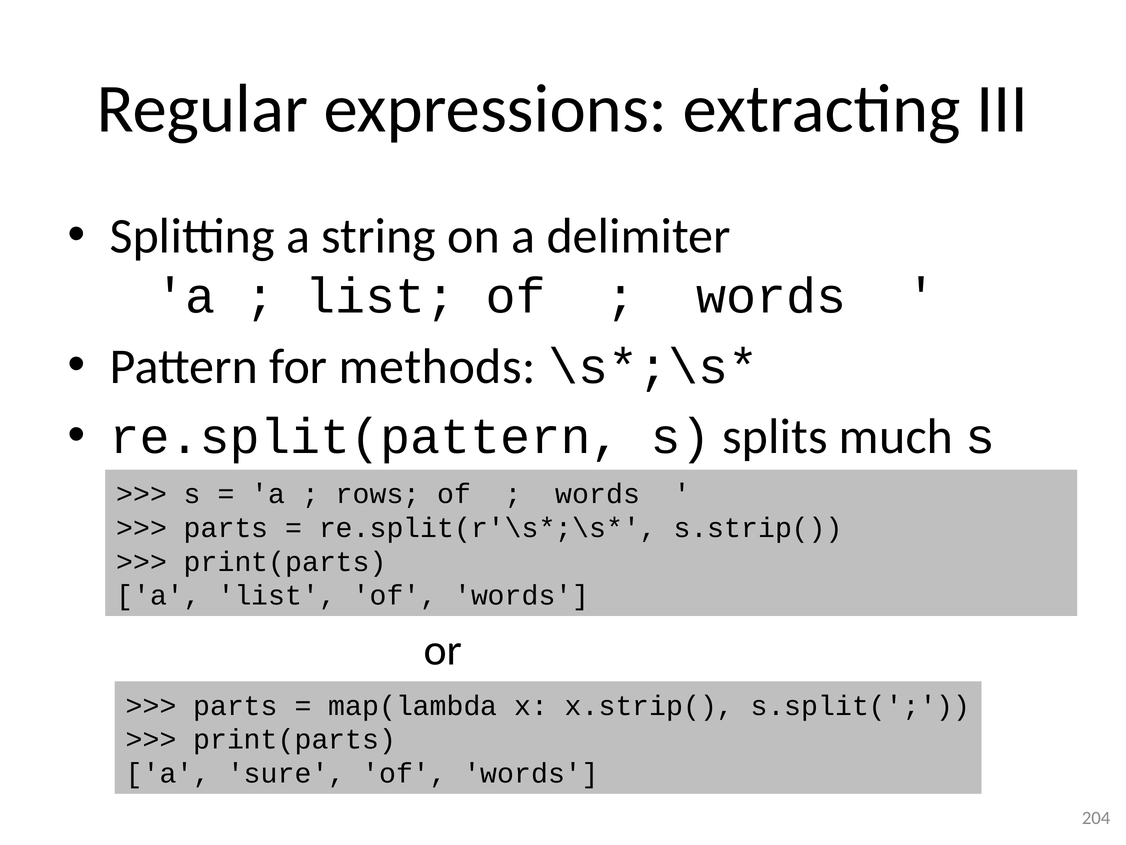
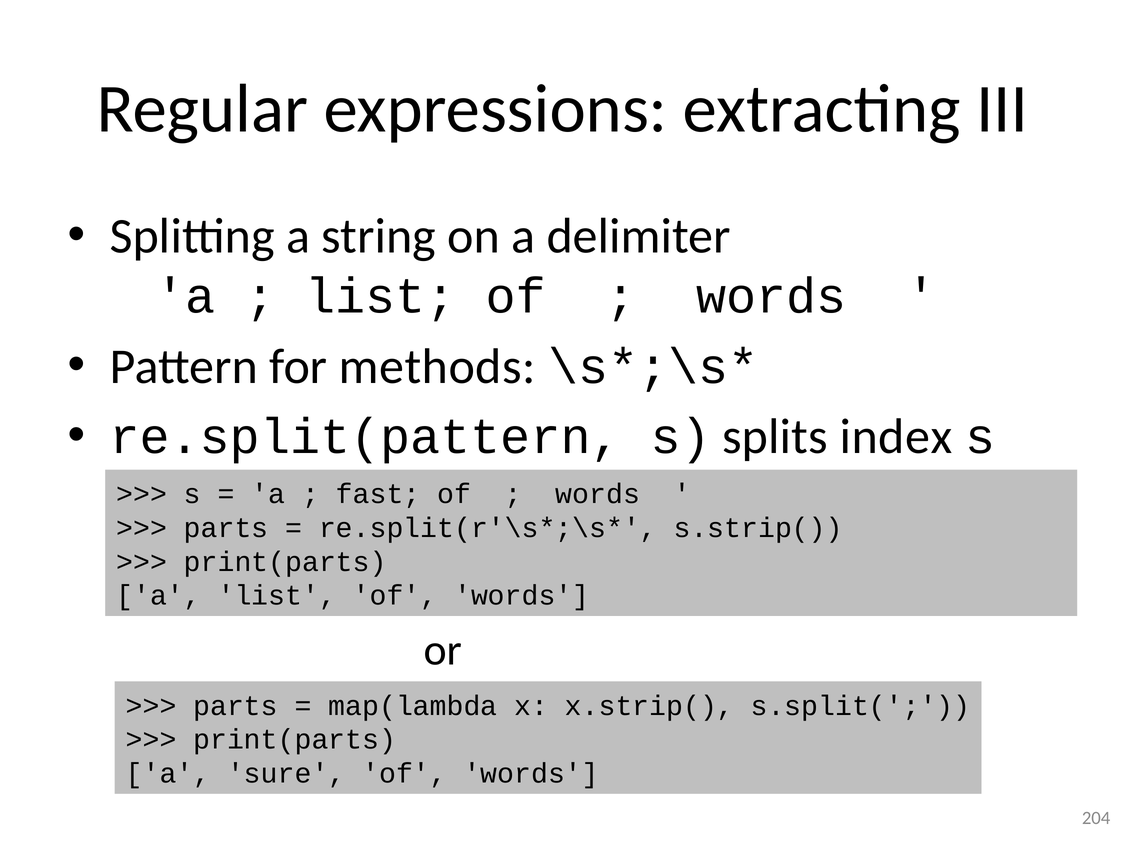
much: much -> index (896, 436)
rows: rows -> fast (378, 494)
